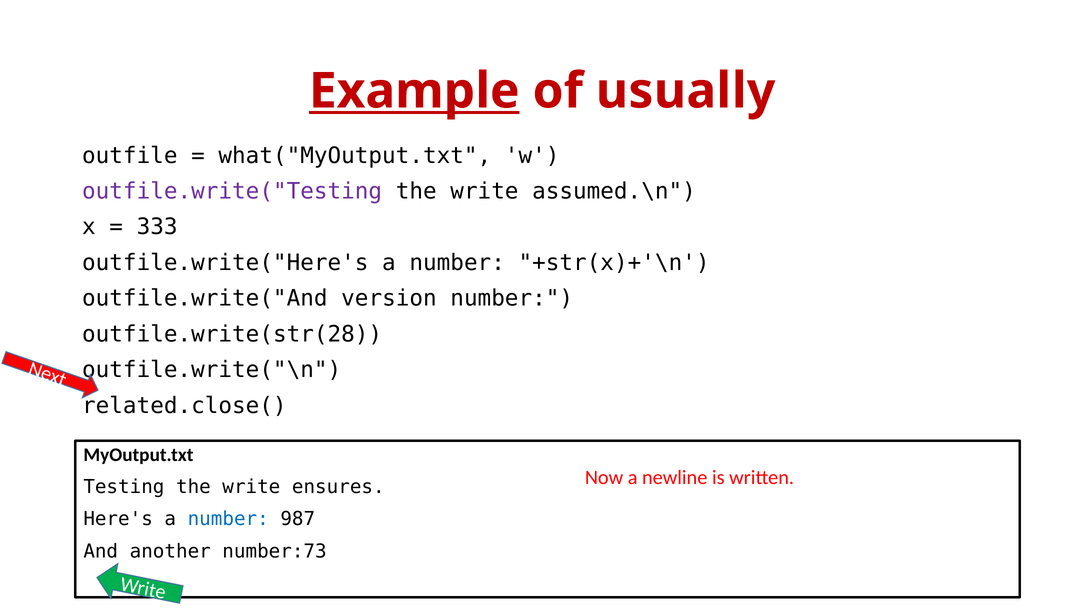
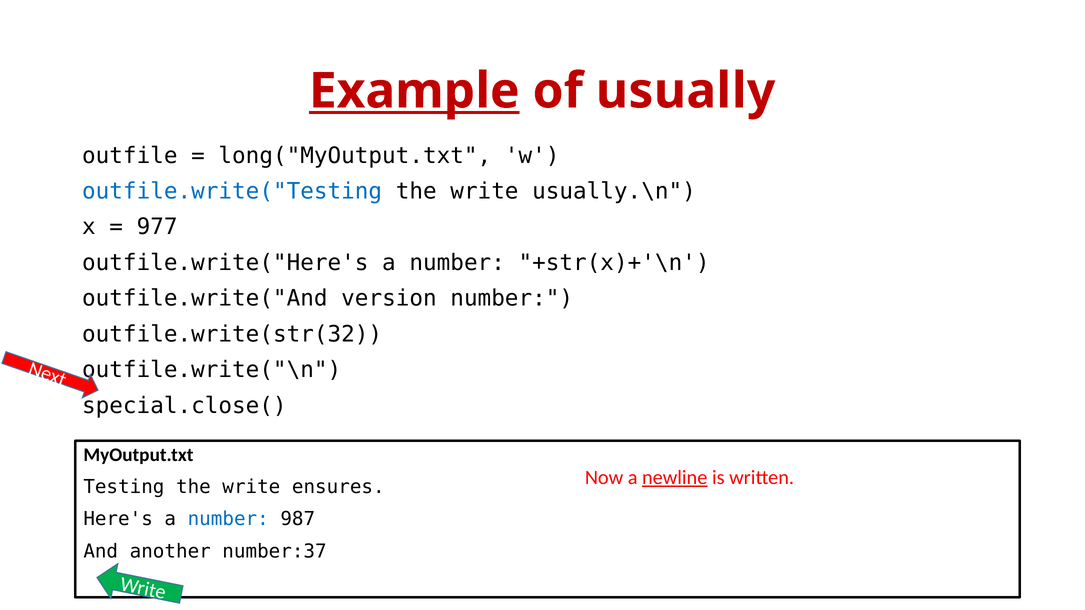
what("MyOutput.txt: what("MyOutput.txt -> long("MyOutput.txt (355, 156)
outfile.write("Testing colour: purple -> blue (232, 191)
assumed.\n: assumed.\n -> usually.\n (614, 191)
333: 333 -> 977 (157, 227)
outfile.write(str(28: outfile.write(str(28 -> outfile.write(str(32 (232, 334)
related.close(: related.close( -> special.close( (184, 406)
newline underline: none -> present (675, 478)
number:73: number:73 -> number:37 (275, 551)
